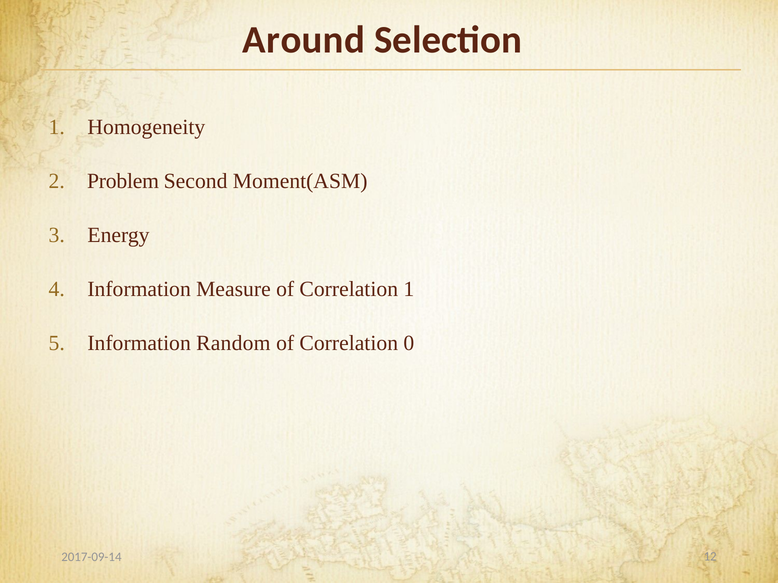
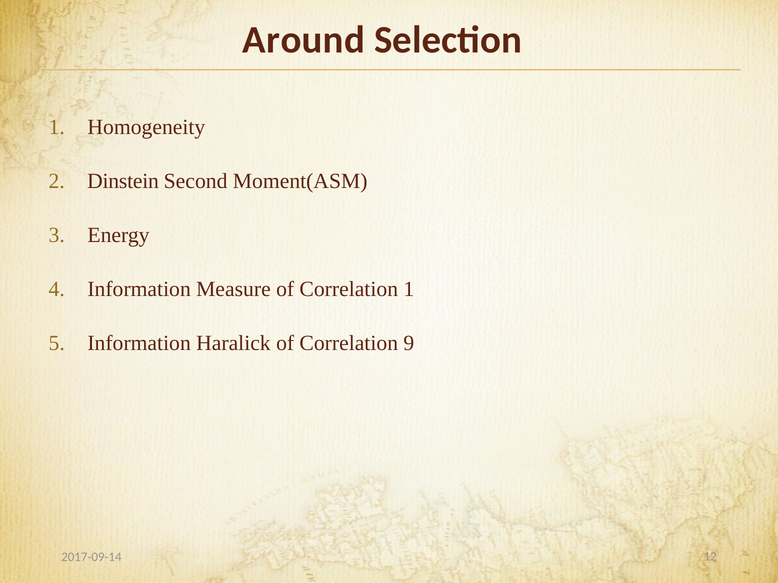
Problem: Problem -> Dinstein (123, 181)
Random: Random -> Haralick (233, 343)
0: 0 -> 9 (409, 343)
